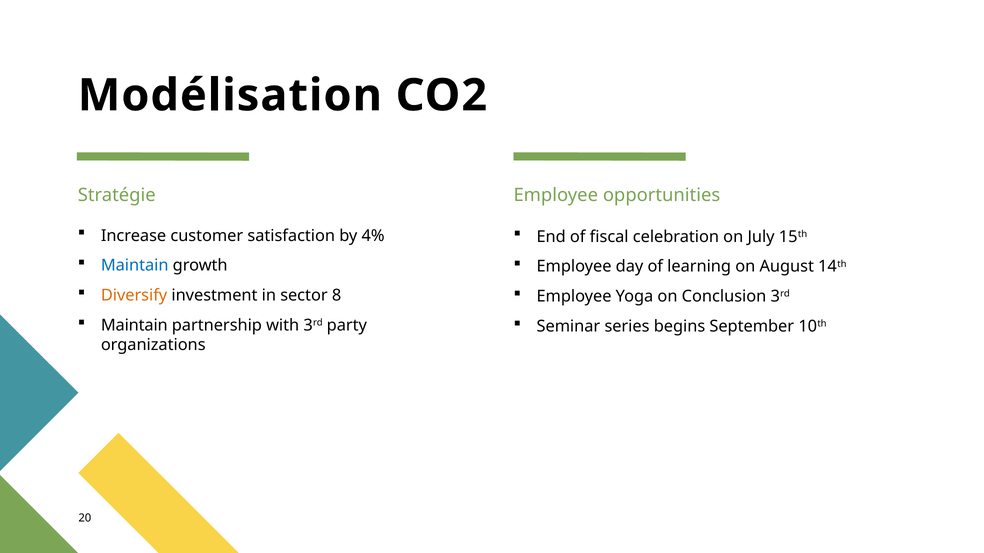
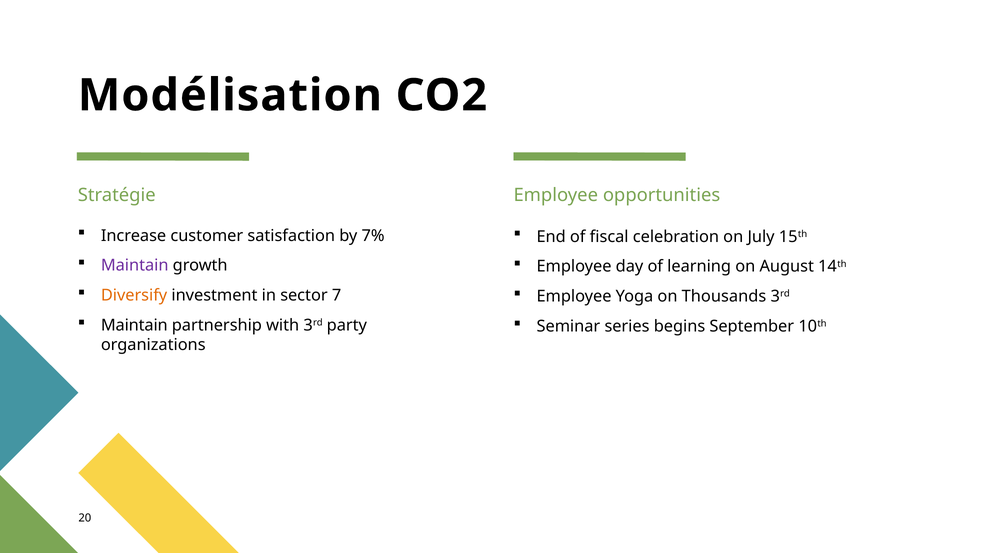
4%: 4% -> 7% (373, 236)
Maintain colour: blue -> purple (135, 266)
8: 8 -> 7 (337, 296)
Conclusion: Conclusion -> Thousands (724, 297)
